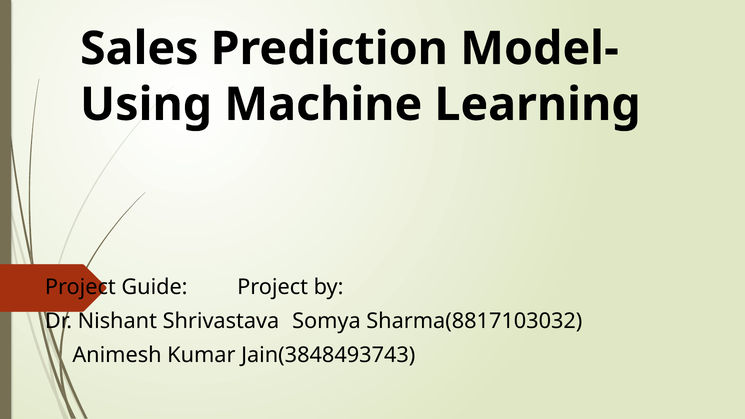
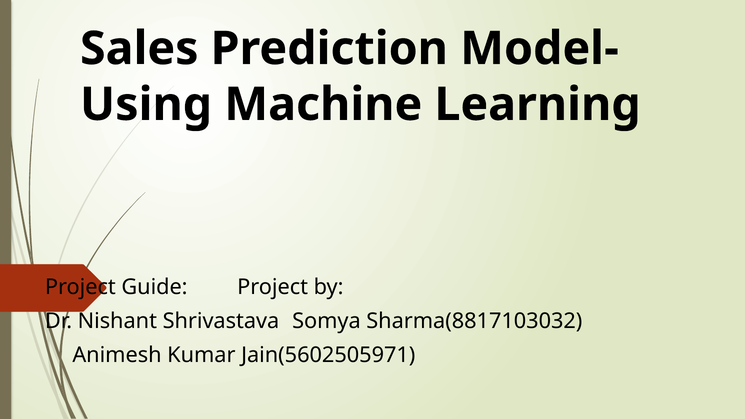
Jain(3848493743: Jain(3848493743 -> Jain(5602505971 (328, 355)
